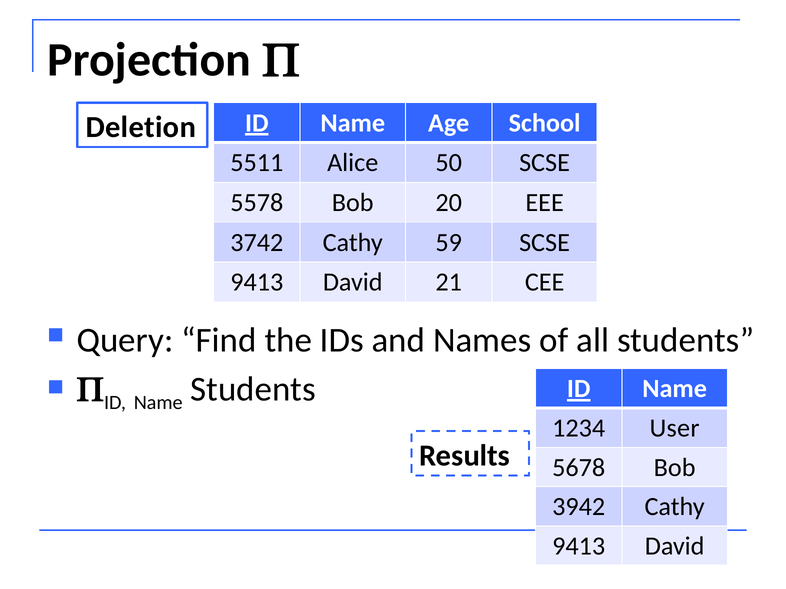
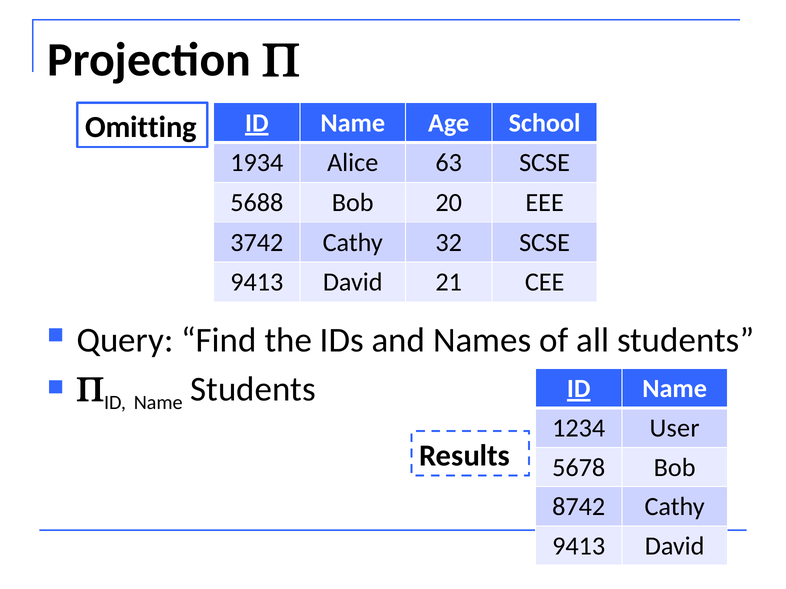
Deletion: Deletion -> Omitting (141, 127)
5511: 5511 -> 1934 (257, 163)
50: 50 -> 63 (449, 163)
5578: 5578 -> 5688 (257, 203)
59: 59 -> 32 (449, 243)
3942: 3942 -> 8742 (579, 507)
